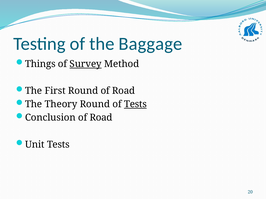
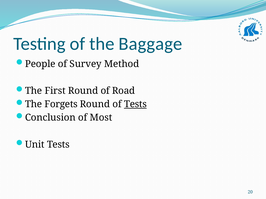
Things: Things -> People (40, 64)
Survey underline: present -> none (86, 64)
Theory: Theory -> Forgets (61, 104)
Conclusion of Road: Road -> Most (101, 118)
